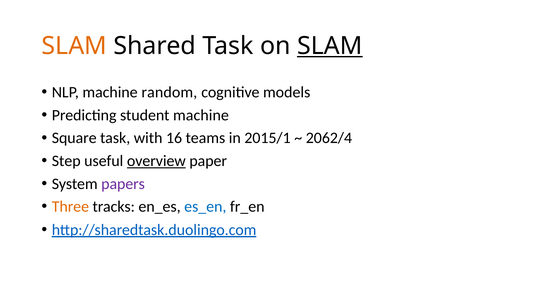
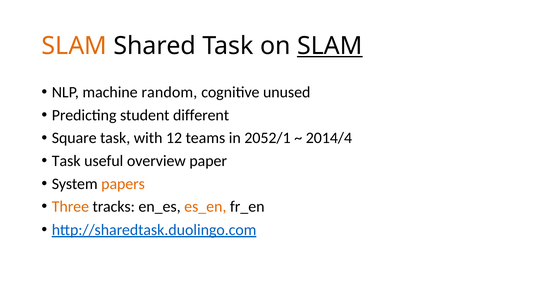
models: models -> unused (287, 92)
student machine: machine -> different (201, 115)
16: 16 -> 12 (174, 138)
2015/1: 2015/1 -> 2052/1 (268, 138)
2062/4: 2062/4 -> 2014/4 (329, 138)
Step: Step -> Task (66, 161)
overview underline: present -> none (156, 161)
papers colour: purple -> orange (123, 184)
es_en colour: blue -> orange (205, 206)
